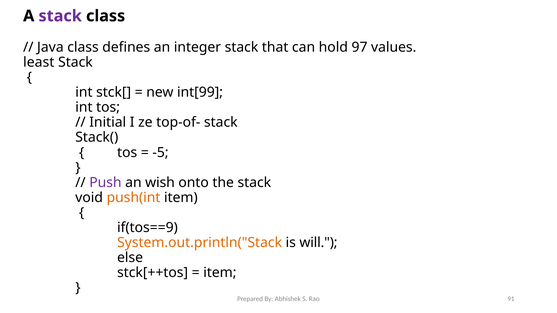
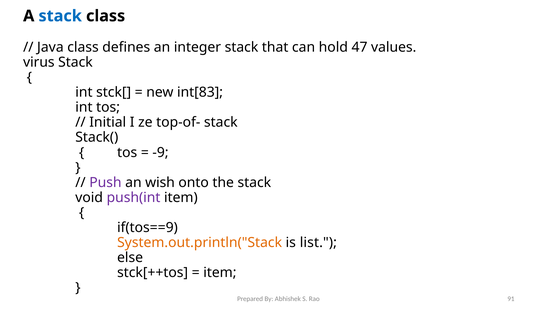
stack colour: purple -> blue (60, 16)
97: 97 -> 47 (360, 47)
least: least -> virus (39, 62)
int[99: int[99 -> int[83 (200, 92)
-5: -5 -> -9 (160, 153)
push(int colour: orange -> purple (134, 198)
will: will -> list (318, 243)
